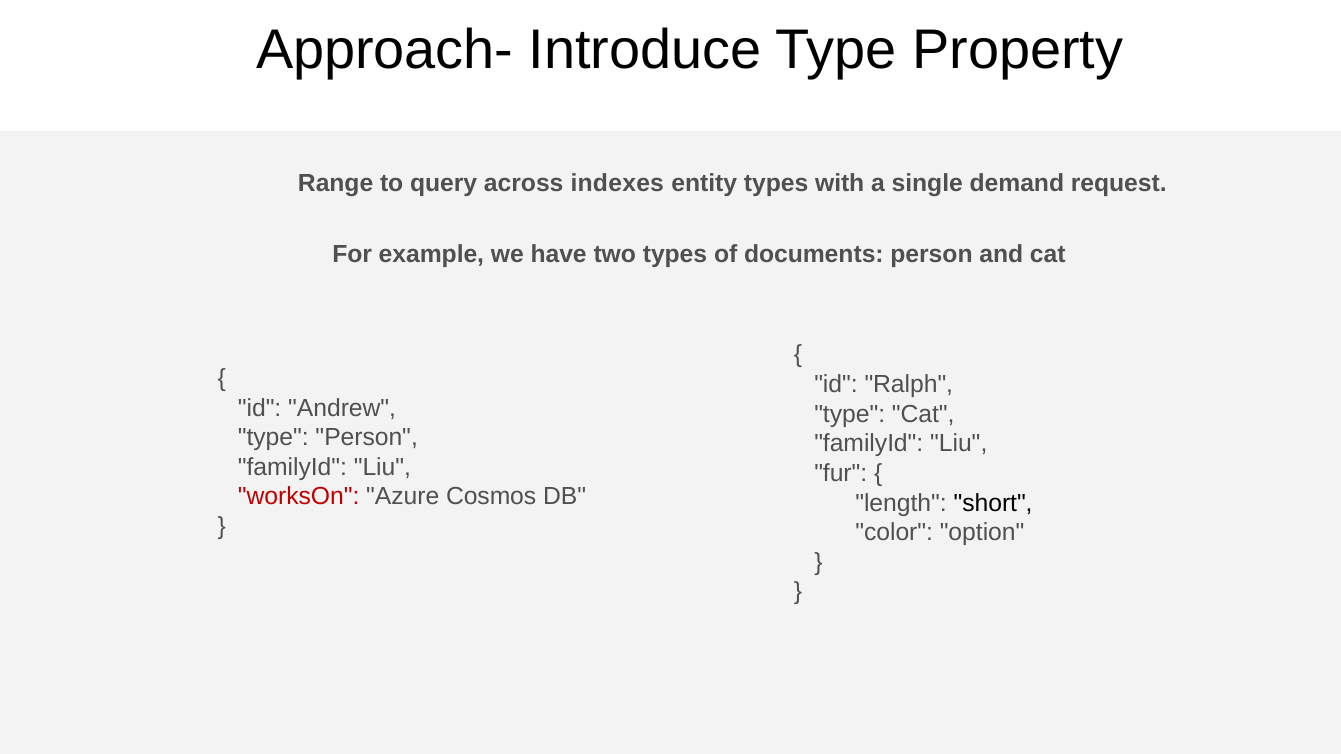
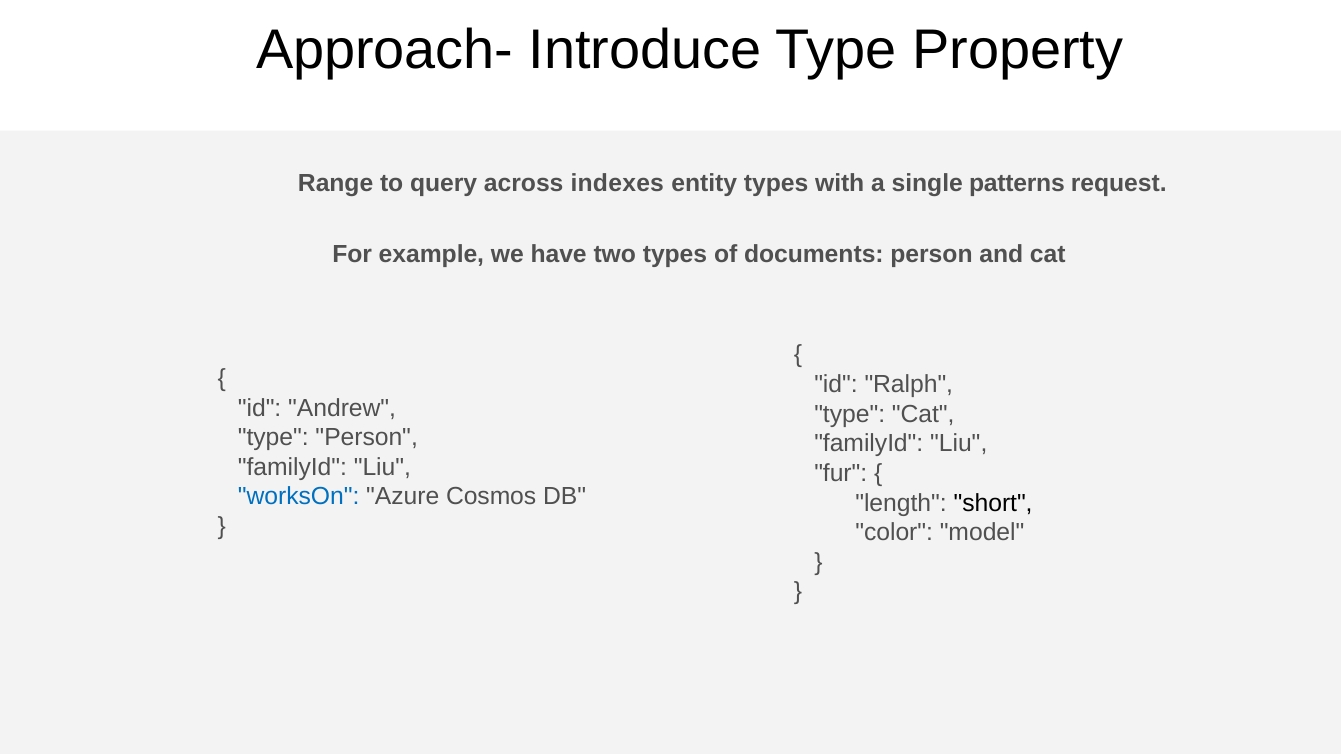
demand: demand -> patterns (1017, 183)
worksOn colour: red -> blue (299, 497)
option: option -> model (982, 533)
